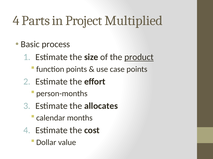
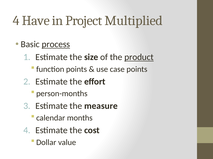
Parts: Parts -> Have (36, 21)
process underline: none -> present (56, 44)
allocates: allocates -> measure (101, 106)
